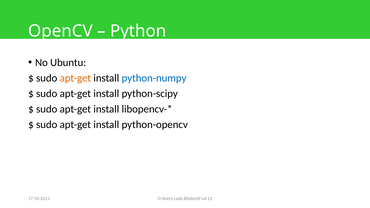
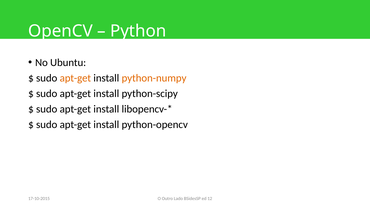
python-numpy colour: blue -> orange (154, 78)
